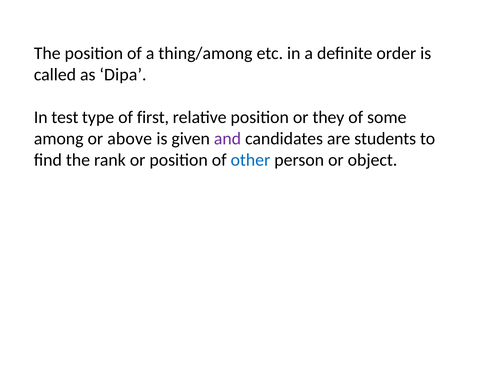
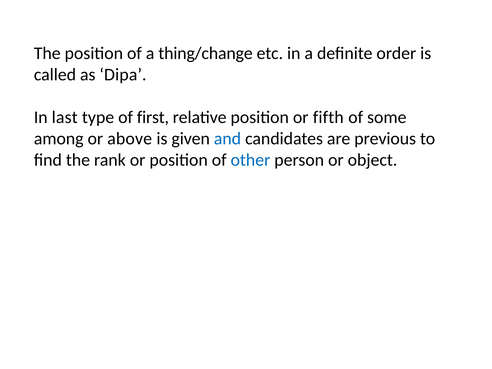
thing/among: thing/among -> thing/change (206, 53)
test: test -> last (65, 117)
they: they -> fifth (328, 117)
and colour: purple -> blue (227, 139)
students: students -> previous (385, 139)
